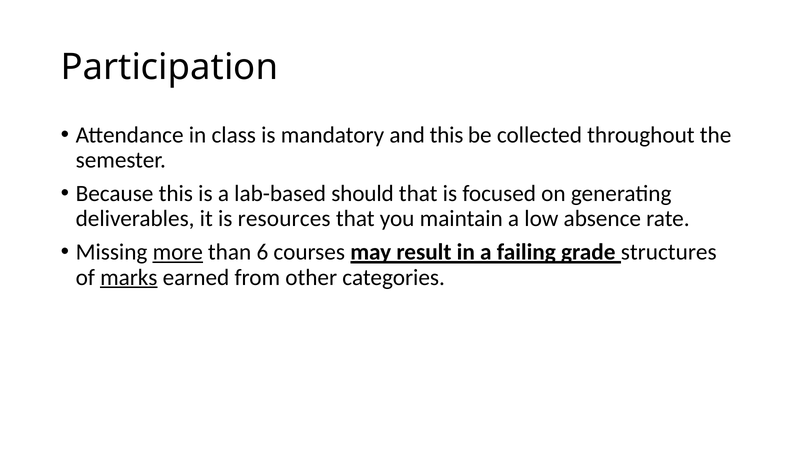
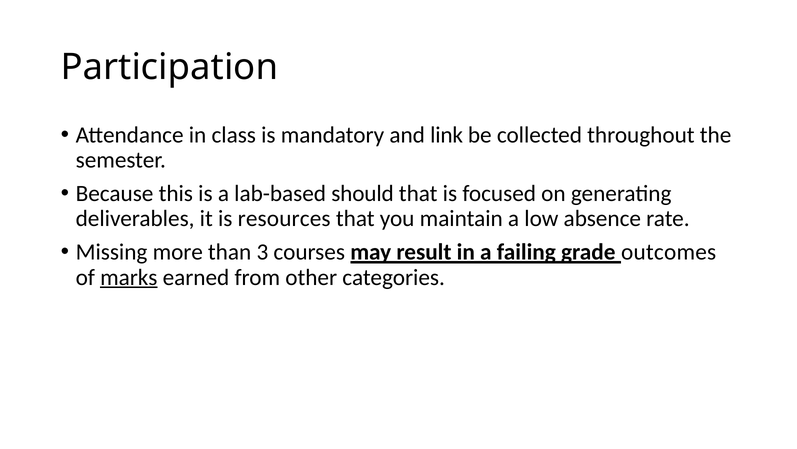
and this: this -> link (447, 135)
more underline: present -> none (178, 252)
6: 6 -> 3 (262, 252)
structures: structures -> outcomes (669, 252)
